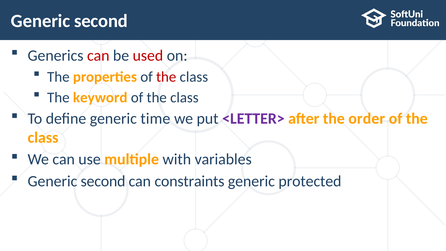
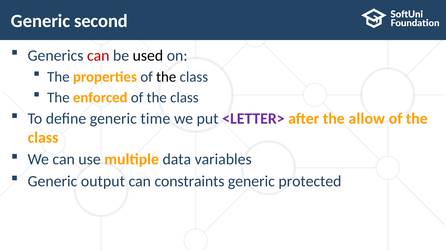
used colour: red -> black (148, 56)
the colour: red -> black (166, 77)
keyword: keyword -> enforced (100, 97)
order: order -> allow (367, 119)
with: with -> data (177, 159)
second: second -> output (103, 181)
